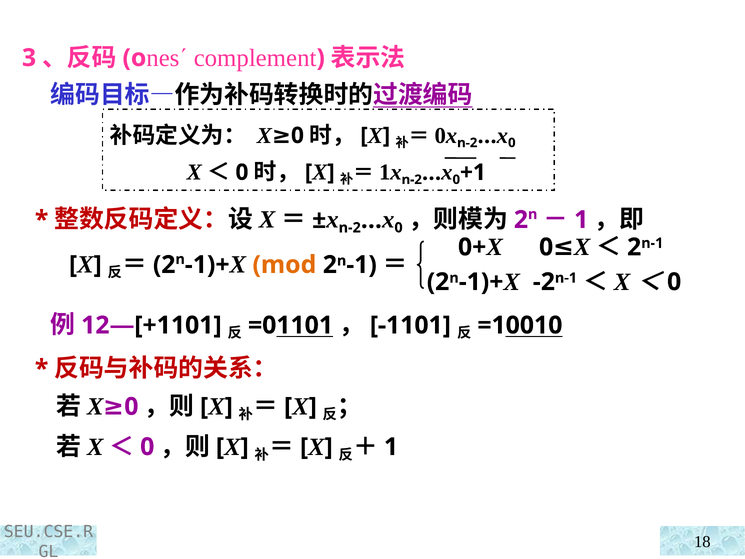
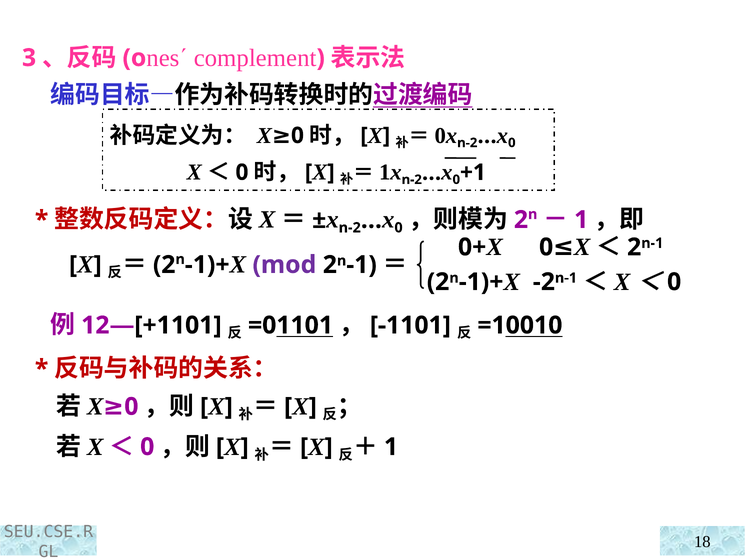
mod colour: orange -> purple (284, 265)
